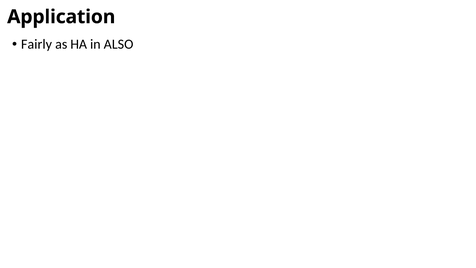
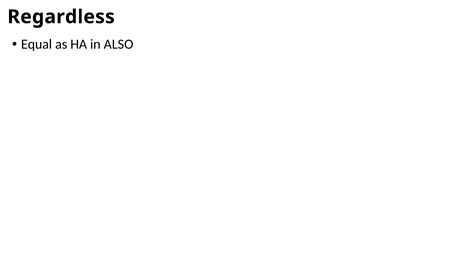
Application: Application -> Regardless (61, 17)
Fairly: Fairly -> Equal (37, 44)
